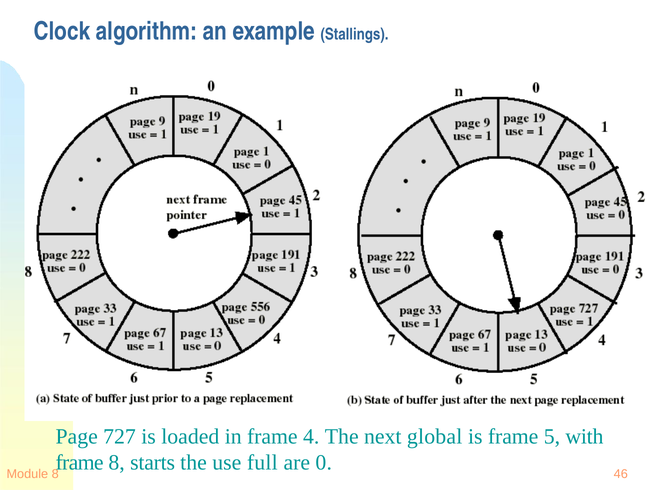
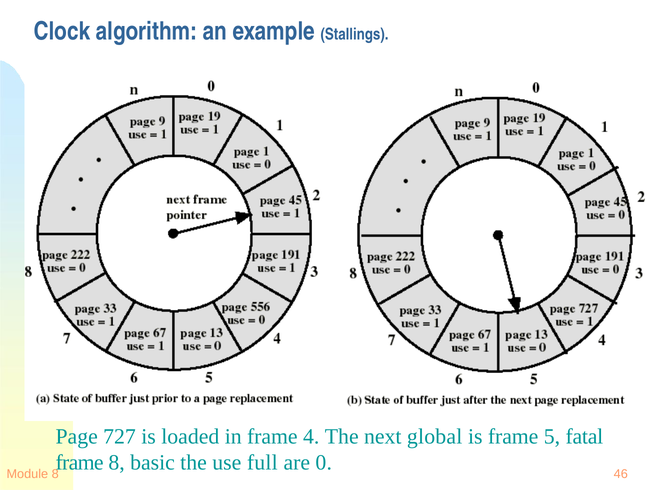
with: with -> fatal (584, 436)
starts: starts -> basic (153, 462)
